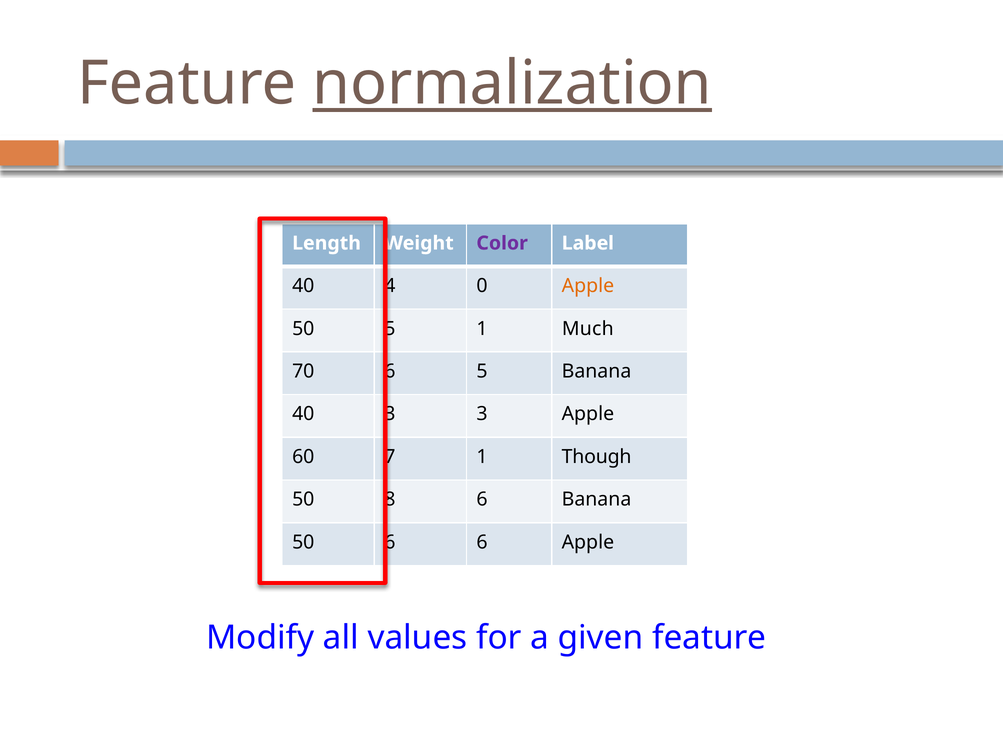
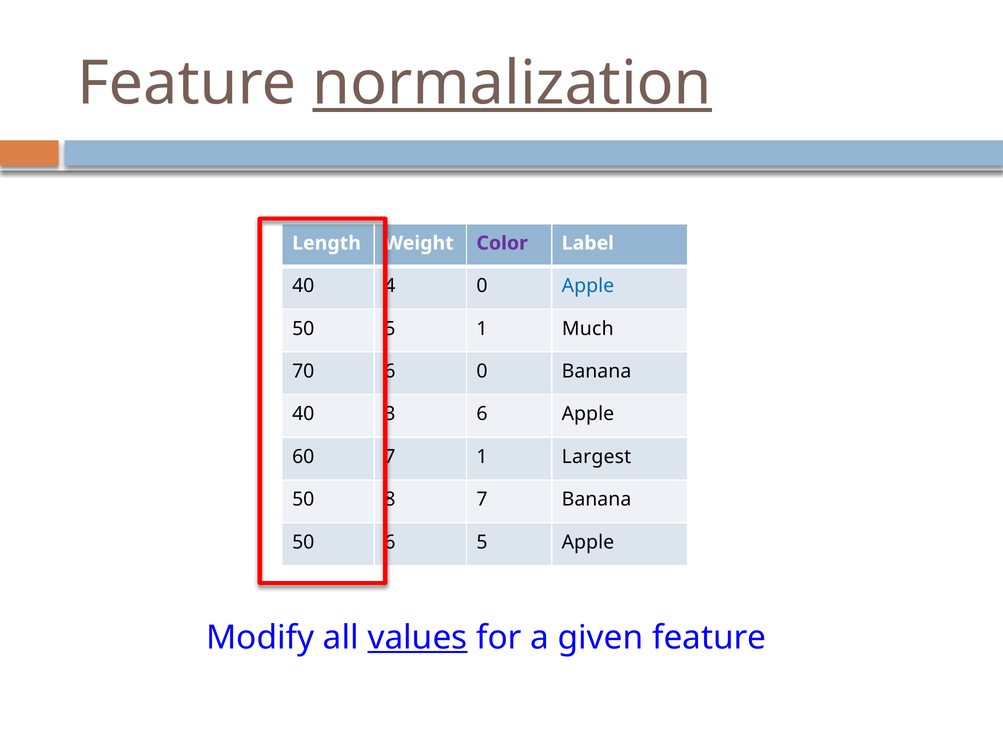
Apple colour: orange -> blue (588, 286)
5: 5 -> 0 (482, 371)
3: 3 -> 6 (482, 414)
Though: Though -> Largest (596, 457)
6: 6 -> 7 (482, 500)
6: 6 -> 5 (482, 542)
values underline: none -> present (418, 638)
